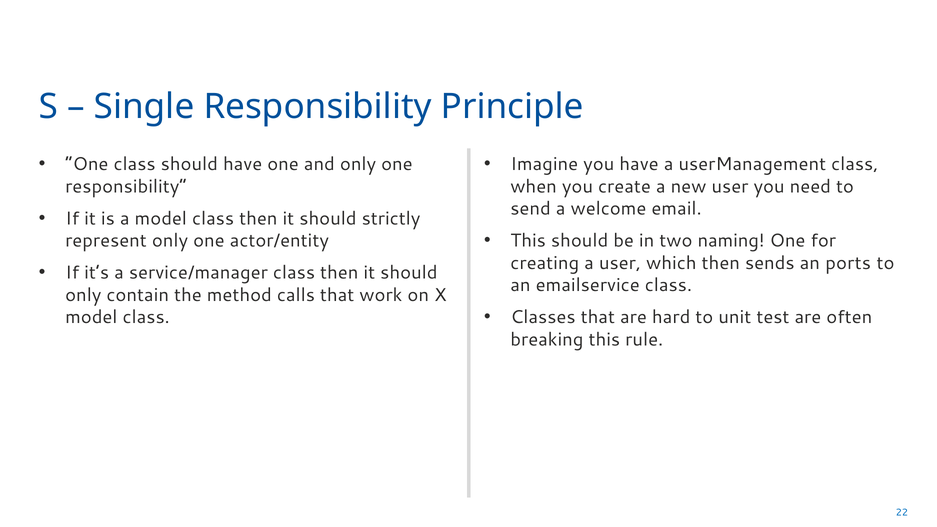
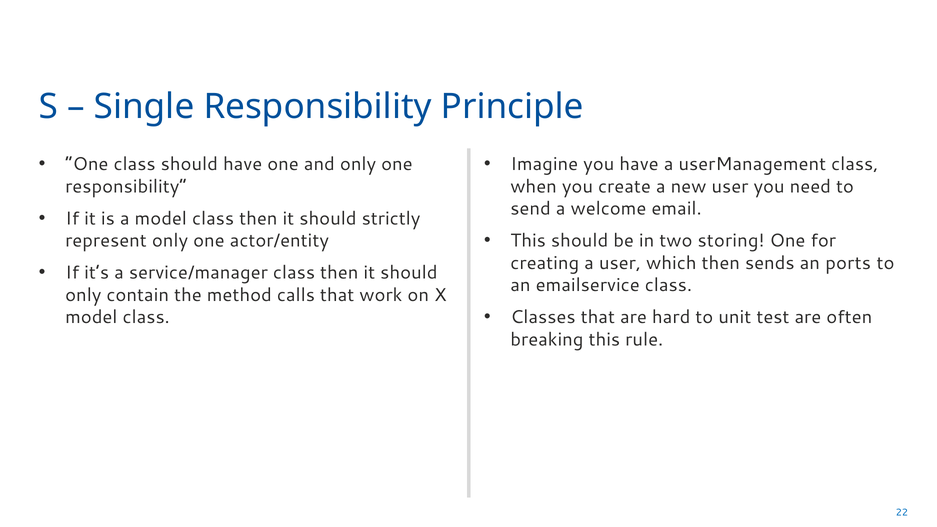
naming: naming -> storing (731, 241)
